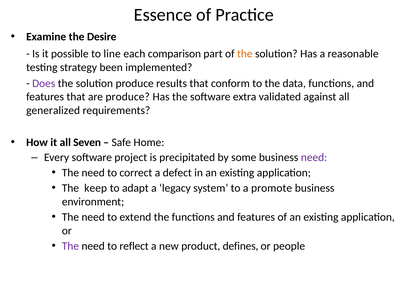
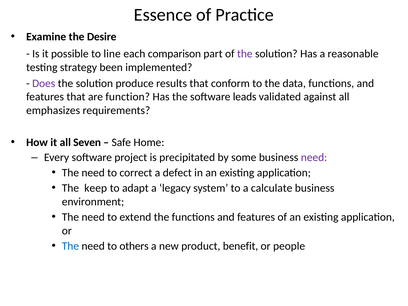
the colour: orange -> purple (245, 54)
are produce: produce -> function (128, 97)
extra: extra -> leads (245, 97)
generalized: generalized -> emphasizes (53, 111)
promote: promote -> calculate (272, 188)
The colour: purple -> blue (70, 246)
reflect: reflect -> others (134, 246)
defines: defines -> benefit (241, 246)
